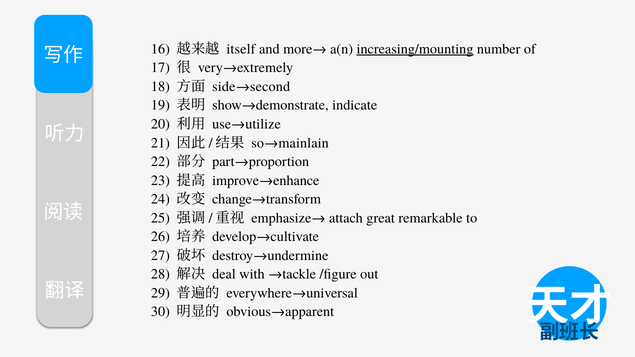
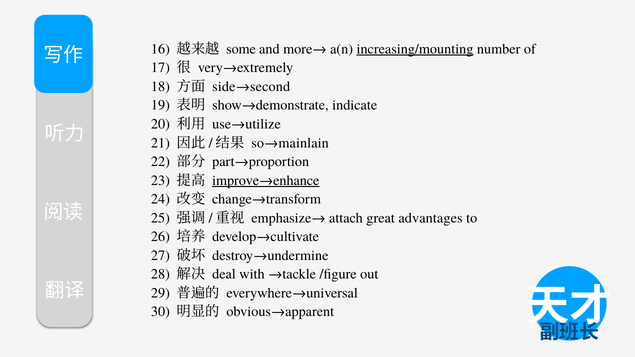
itself: itself -> some (241, 49)
improve→enhance underline: none -> present (266, 180)
remarkable: remarkable -> advantages (431, 218)
